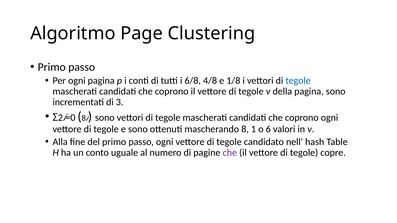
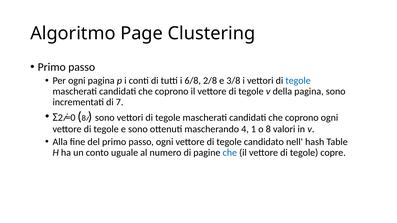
4/8: 4/8 -> 2/8 (210, 81)
1/8: 1/8 -> 3/8 (233, 81)
3: 3 -> 7 (120, 102)
8: 8 -> 4 (245, 129)
6: 6 -> 8 (268, 129)
che colour: purple -> blue (230, 153)
